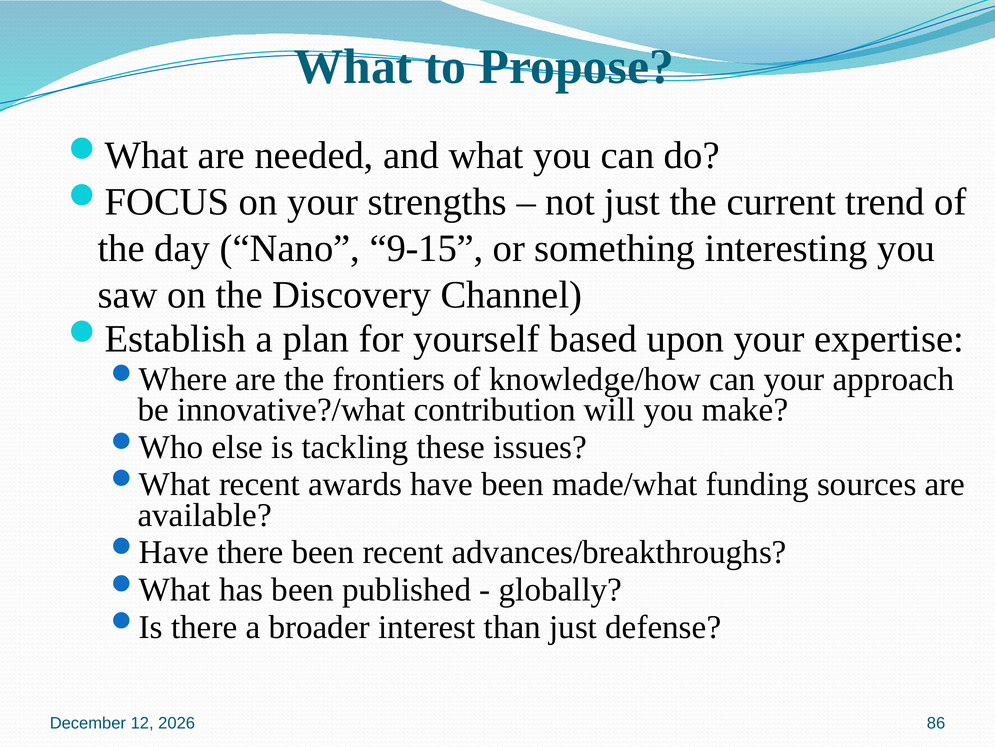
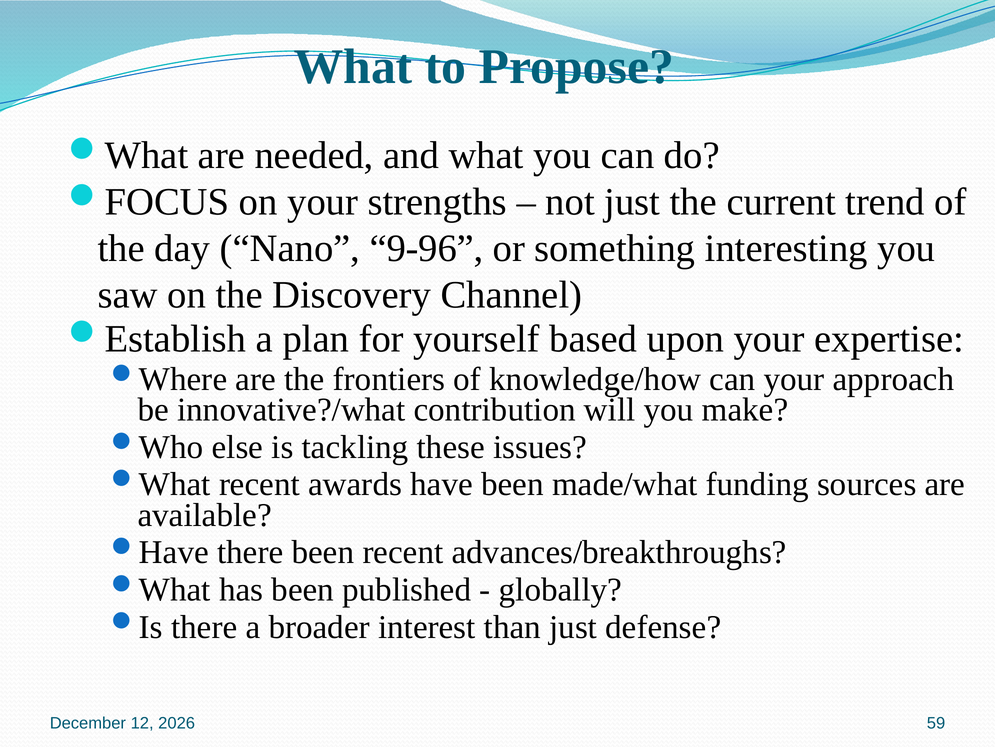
9-15: 9-15 -> 9-96 (427, 248)
86: 86 -> 59 (936, 723)
